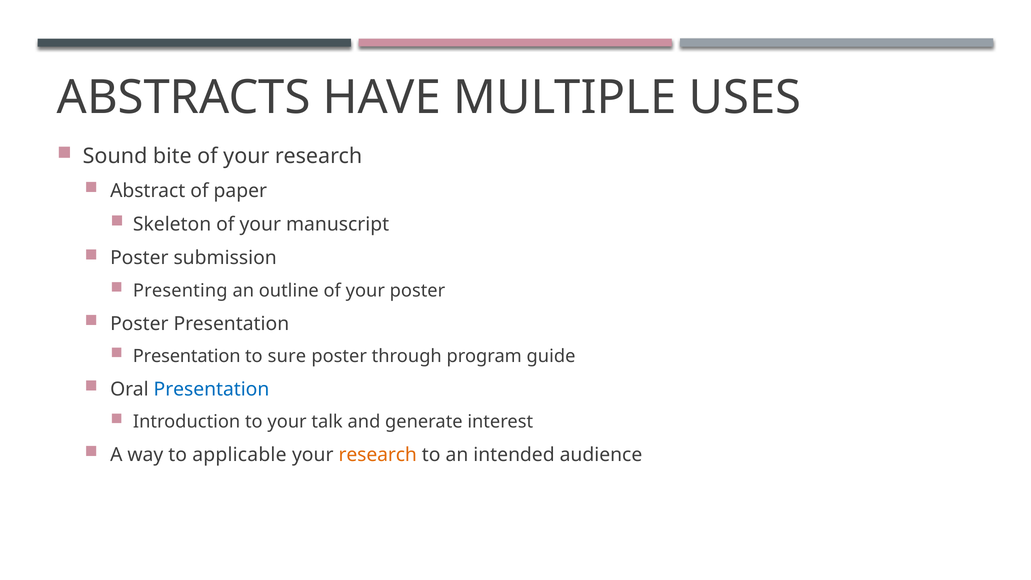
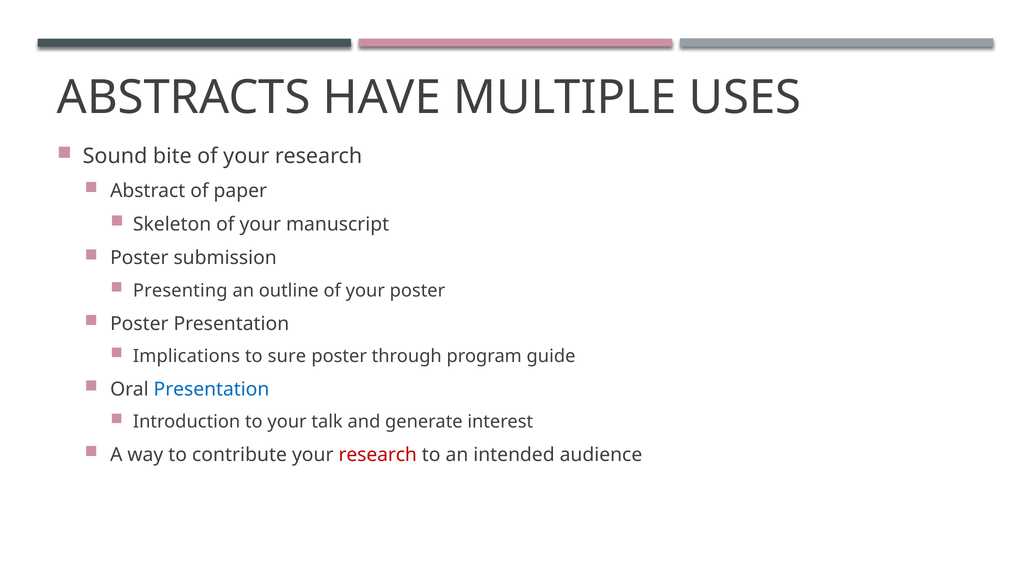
Presentation: Presentation -> Implications (187, 356)
applicable: applicable -> contribute (240, 455)
research colour: orange -> red (378, 455)
